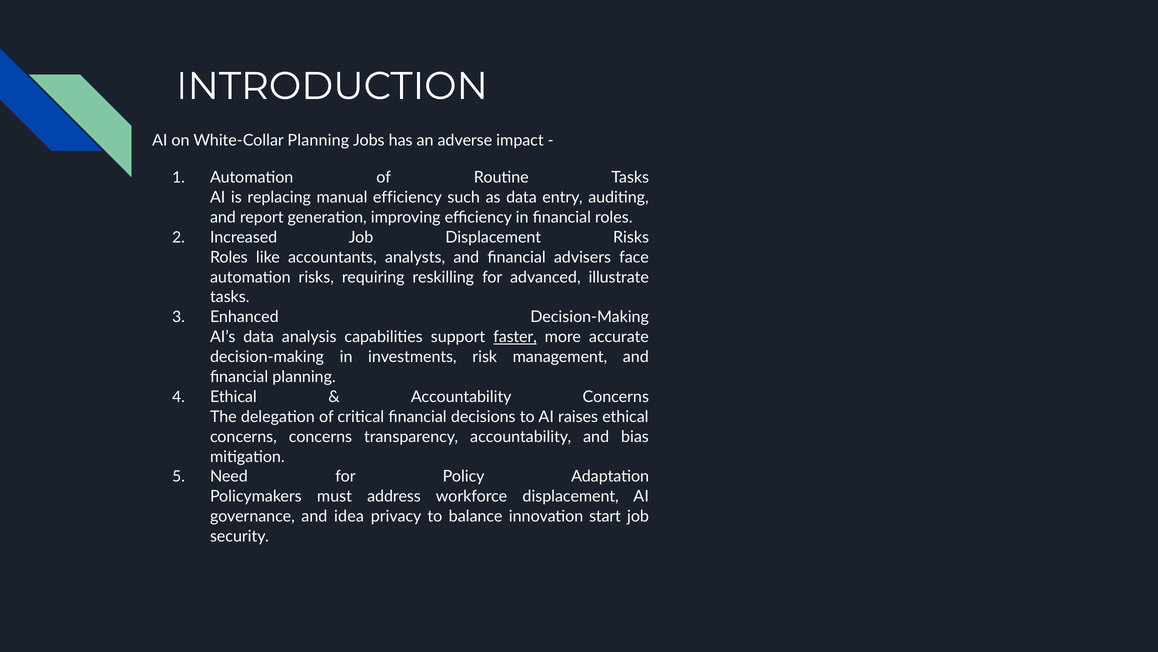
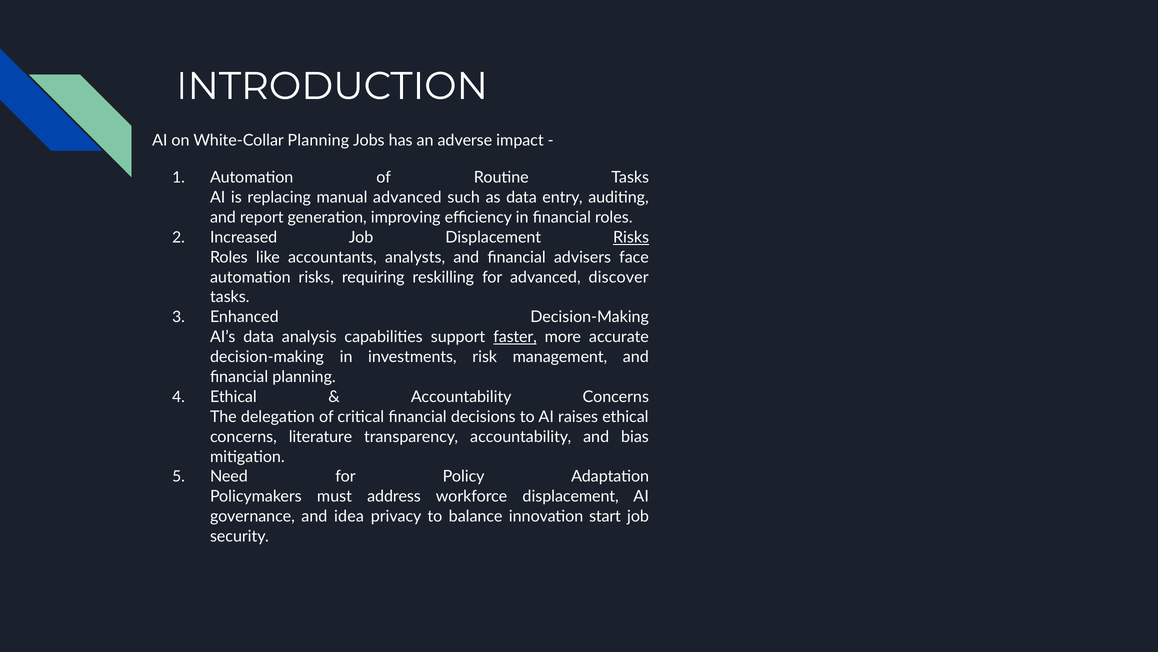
manual efficiency: efficiency -> advanced (407, 197)
Risks underline: none -> present (631, 237)
illustrate: illustrate -> discover (619, 277)
concerns concerns: concerns -> literature (320, 436)
